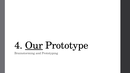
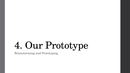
Our underline: present -> none (34, 45)
